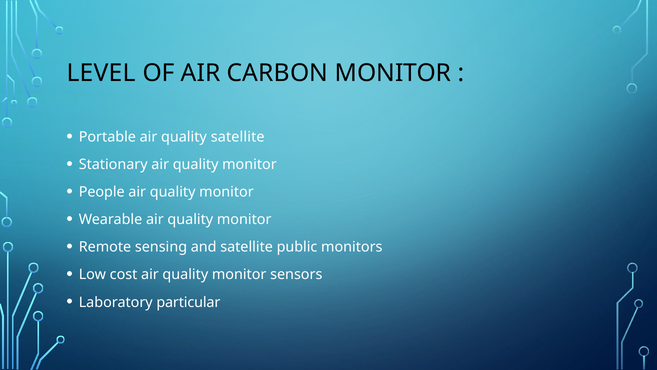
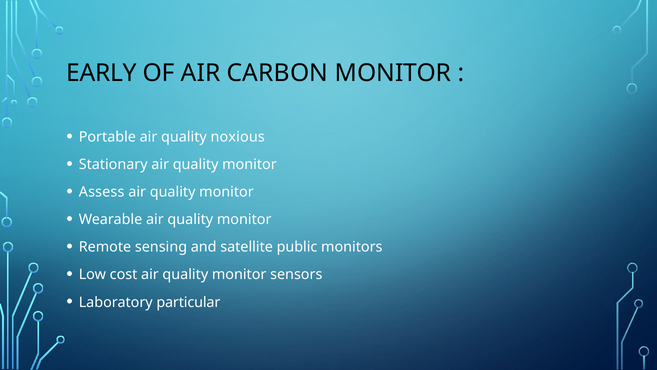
LEVEL: LEVEL -> EARLY (101, 73)
quality satellite: satellite -> noxious (238, 137)
People: People -> Assess (102, 192)
